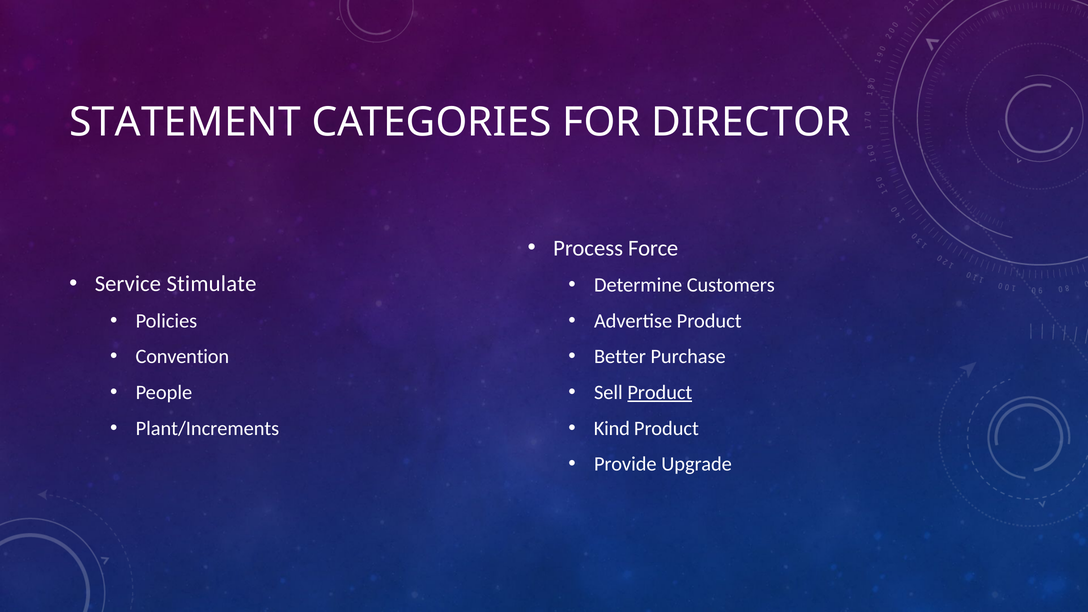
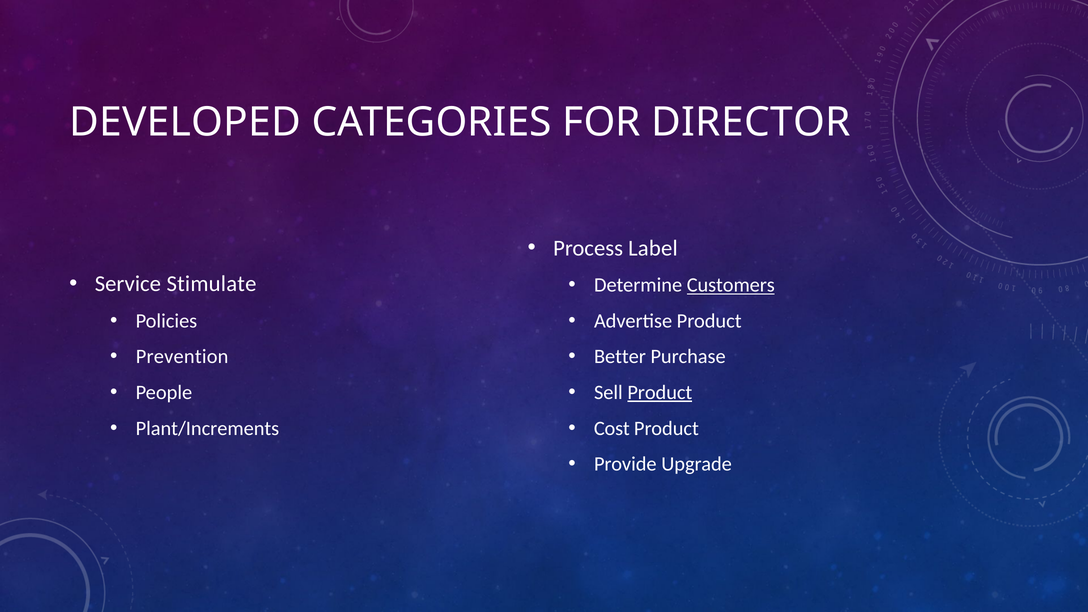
STATEMENT: STATEMENT -> DEVELOPED (185, 122)
Force: Force -> Label (653, 248)
Customers underline: none -> present (731, 285)
Convention: Convention -> Prevention (182, 357)
Kind: Kind -> Cost (612, 428)
